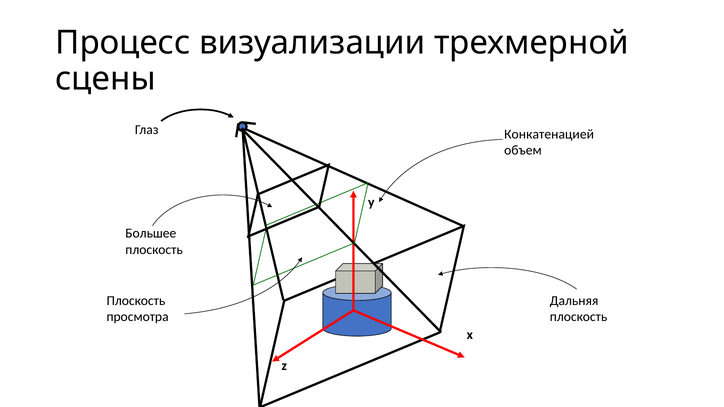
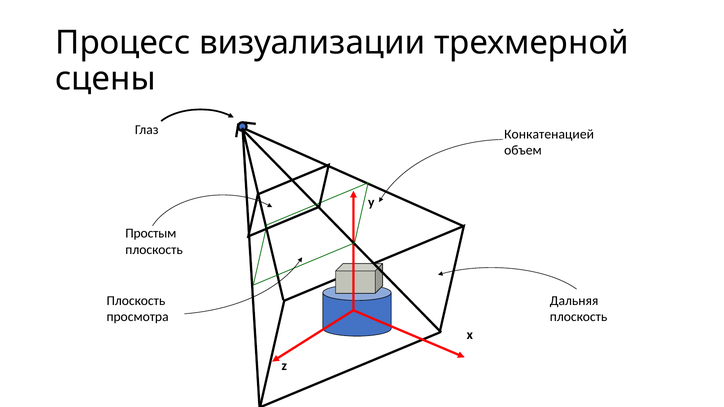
Большее: Большее -> Простым (151, 233)
